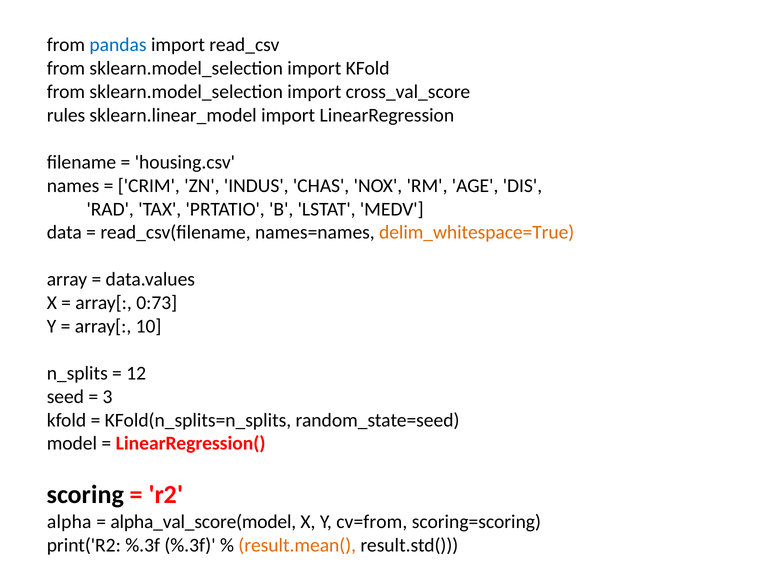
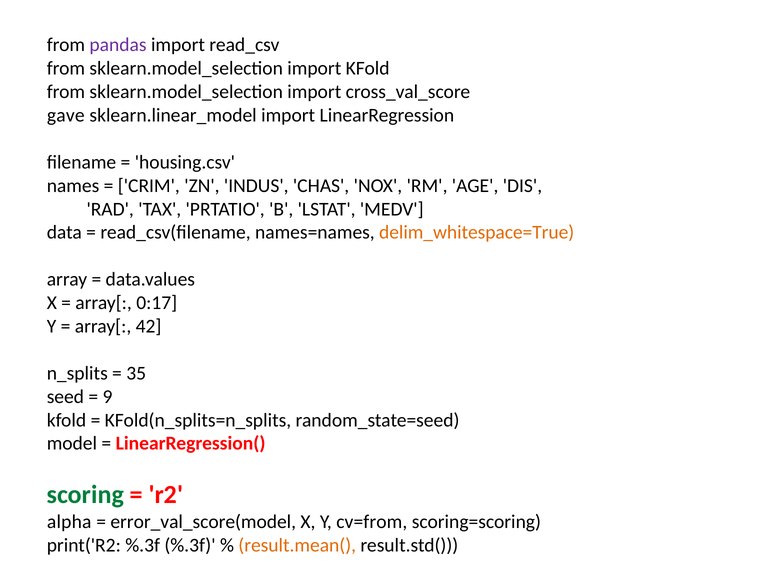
pandas colour: blue -> purple (118, 45)
rules: rules -> gave (66, 115)
0:73: 0:73 -> 0:17 (157, 303)
10: 10 -> 42 (149, 327)
12: 12 -> 35 (136, 373)
3: 3 -> 9 (108, 397)
scoring colour: black -> green (85, 495)
alpha_val_score(model: alpha_val_score(model -> error_val_score(model (203, 522)
